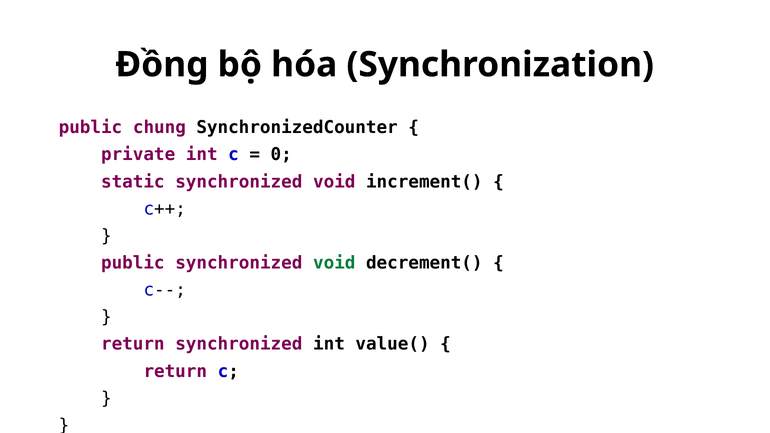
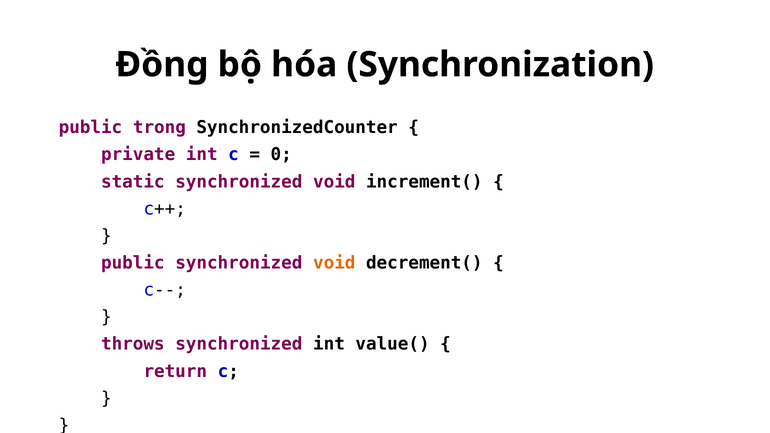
chung: chung -> trong (159, 128)
void colour: green -> orange (334, 263)
return: return -> throws (133, 344)
